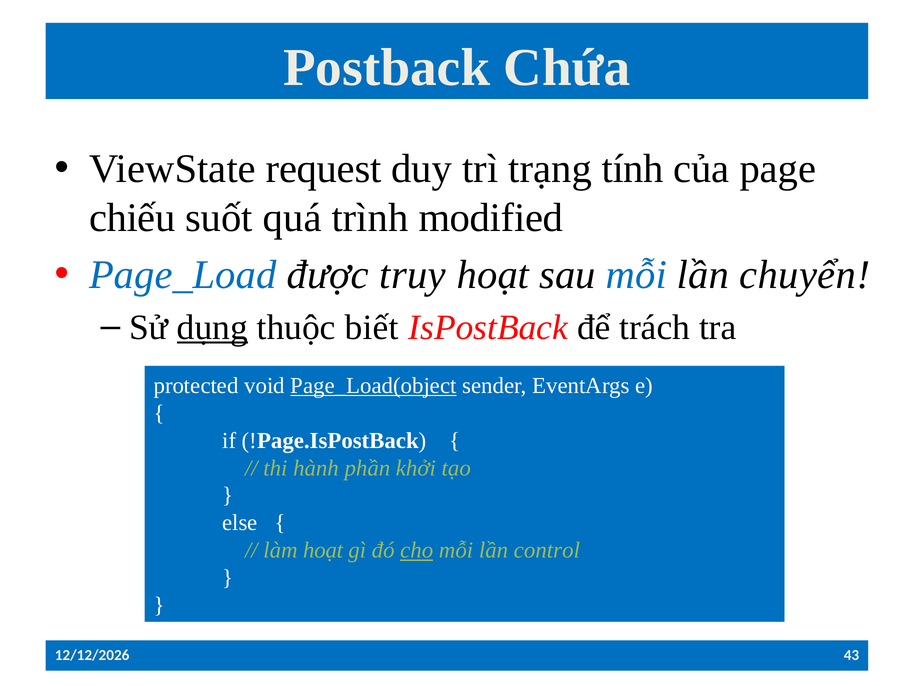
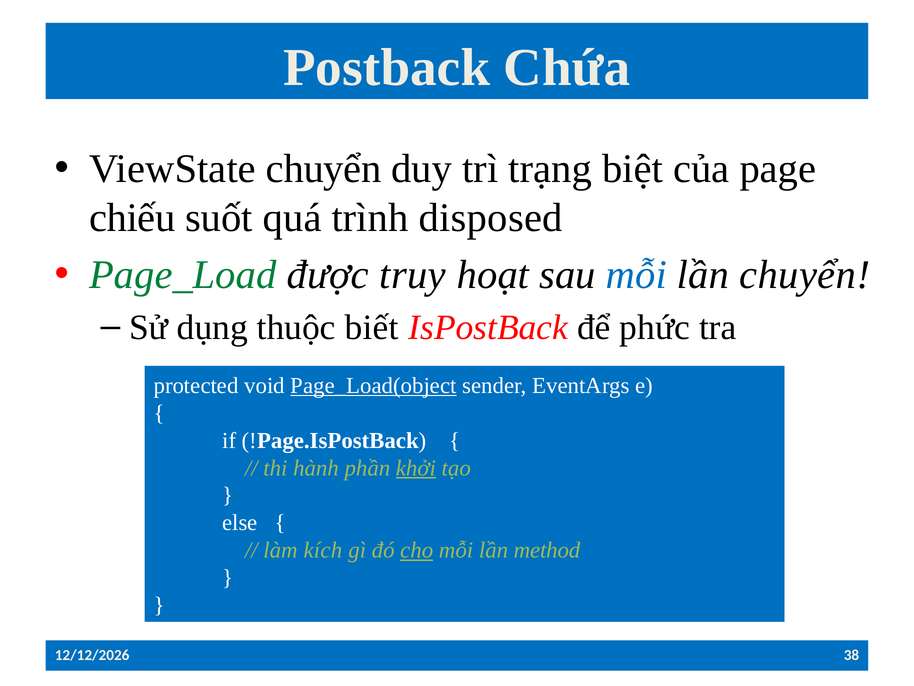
ViewState request: request -> chuyển (324, 169)
tính: tính -> biệt (632, 169)
modified: modified -> disposed (491, 218)
Page_Load colour: blue -> green (183, 275)
dụng underline: present -> none (212, 327)
trách: trách -> phức (655, 327)
khởi underline: none -> present (416, 468)
làm hoạt: hoạt -> kích (323, 550)
control: control -> method (547, 550)
43: 43 -> 38 (851, 654)
